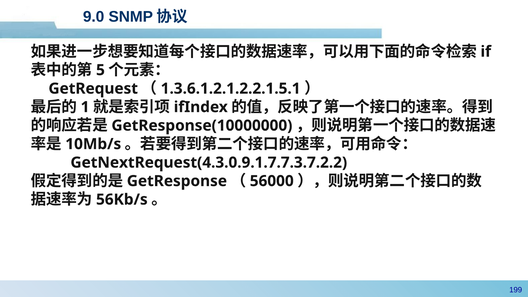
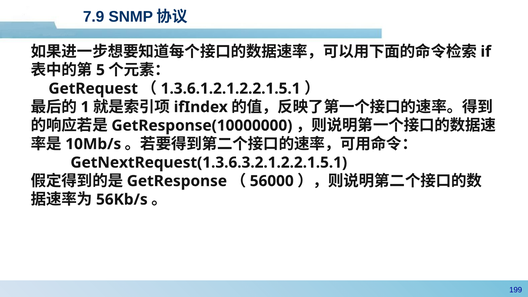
9.0: 9.0 -> 7.9 (94, 17)
GetNextRequest(4.3.0.9.1.7.7.3.7.2.2: GetNextRequest(4.3.0.9.1.7.7.3.7.2.2 -> GetNextRequest(1.3.6.3.2.1.2.2.1.5.1 (209, 163)
